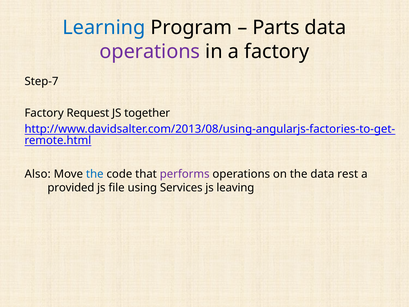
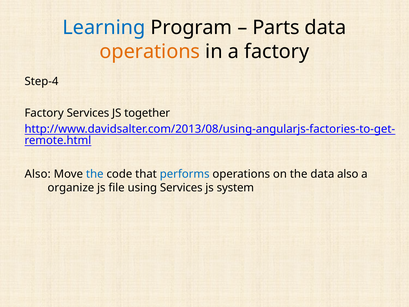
operations colour: purple -> orange (150, 52)
Step-7: Step-7 -> Step-4 (41, 81)
Factory Request: Request -> Services (88, 113)
performs colour: purple -> blue (185, 174)
data rest: rest -> also (348, 174)
provided: provided -> organize (71, 188)
leaving: leaving -> system (235, 188)
